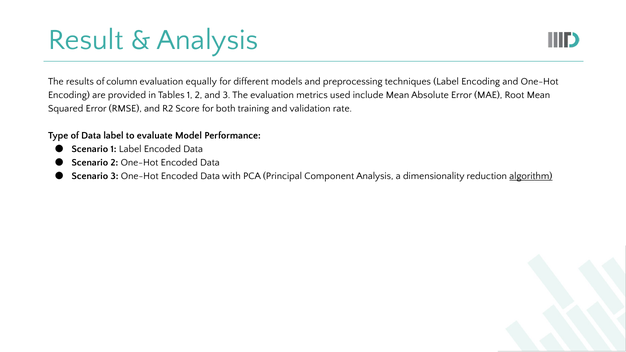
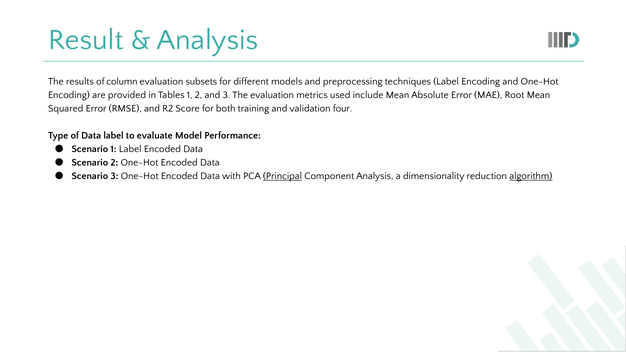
equally: equally -> subsets (201, 82)
rate: rate -> four (342, 109)
Principal underline: none -> present (282, 176)
